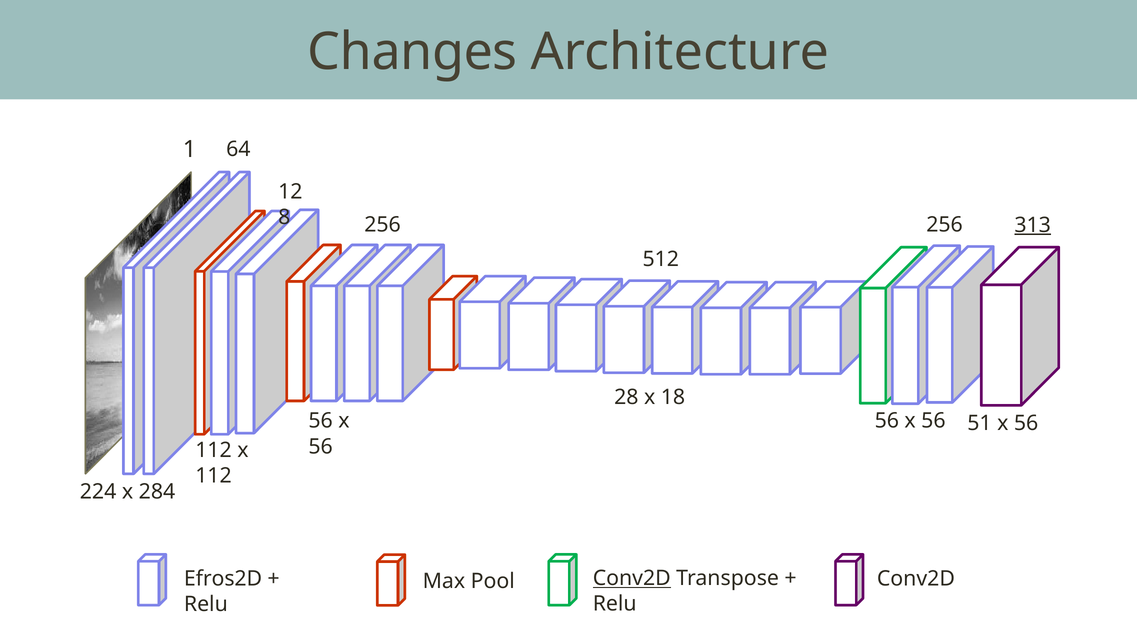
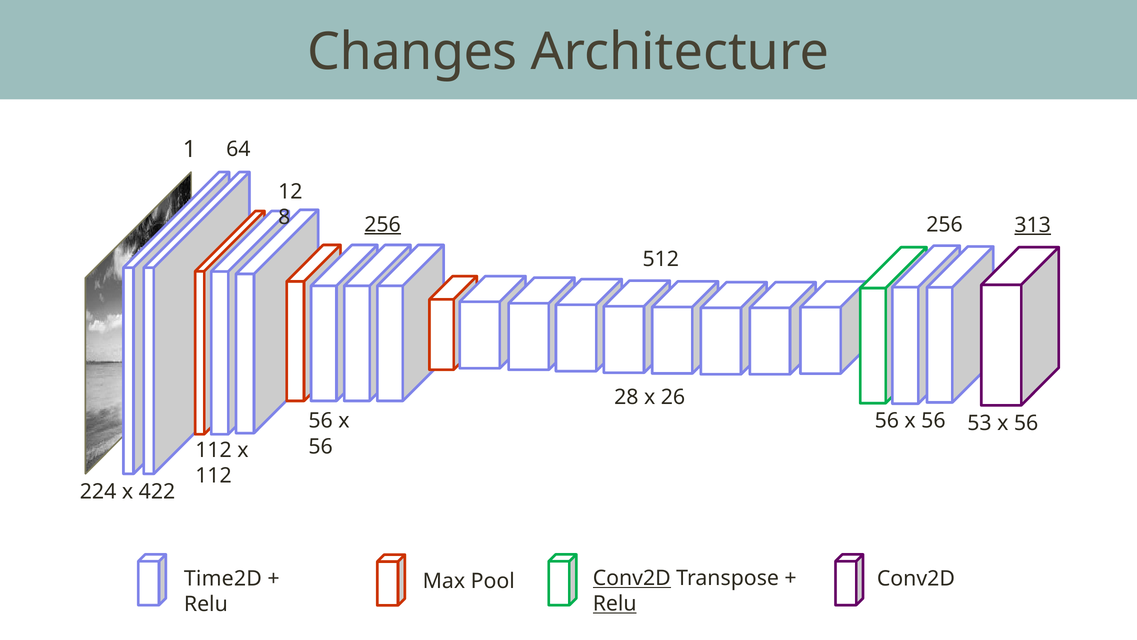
256 underline: none -> present (383, 225)
18: 18 -> 26 (673, 397)
51: 51 -> 53 (979, 423)
284: 284 -> 422 (157, 492)
Efros2D: Efros2D -> Time2D (223, 578)
Relu underline: none -> present (615, 603)
